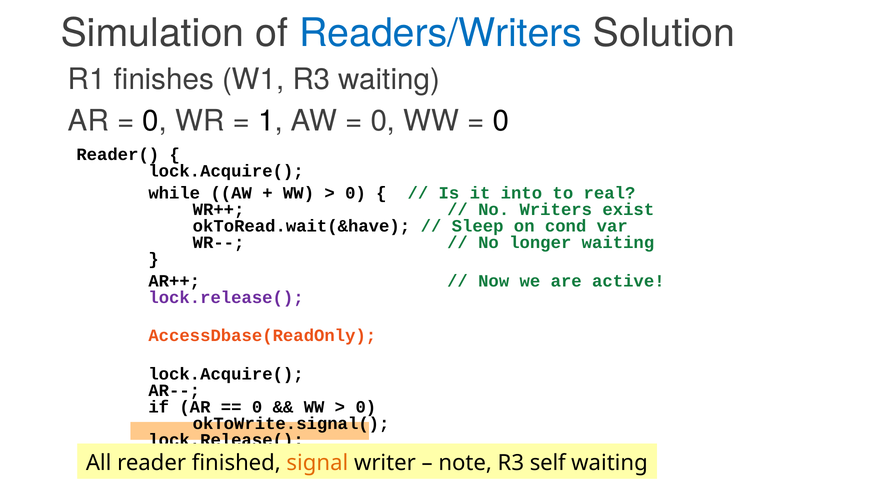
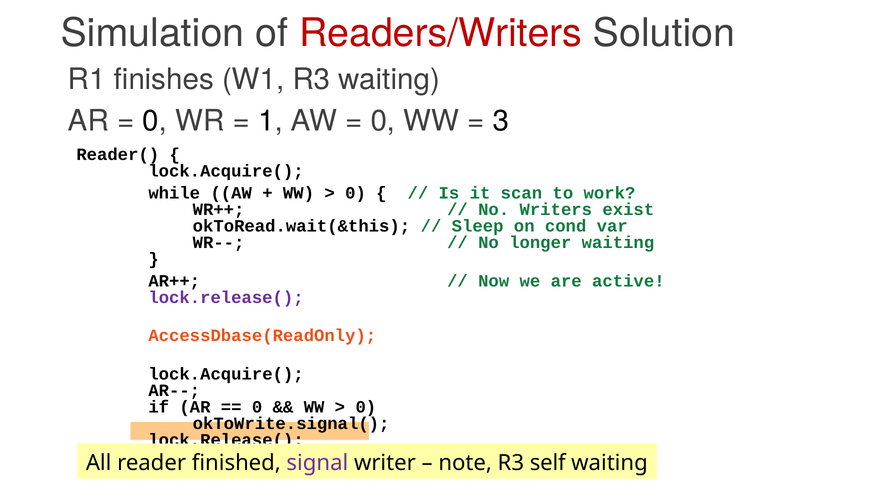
Readers/Writers colour: blue -> red (441, 33)
0: 0 -> 3 (501, 121)
into: into -> scan (521, 193)
real: real -> work (609, 193)
okToRead.wait(&have: okToRead.wait(&have -> okToRead.wait(&this (301, 226)
signal colour: orange -> purple (317, 462)
